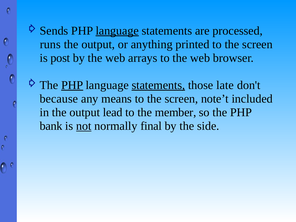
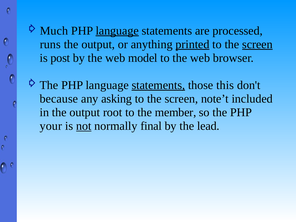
Sends: Sends -> Much (54, 31)
printed underline: none -> present (192, 44)
screen underline: none -> present (257, 44)
arrays: arrays -> model (143, 58)
PHP underline: present -> none (72, 85)
late: late -> this (225, 85)
means: means -> asking (117, 99)
lead: lead -> root (113, 112)
bank: bank -> your (51, 126)
side: side -> lead (208, 126)
